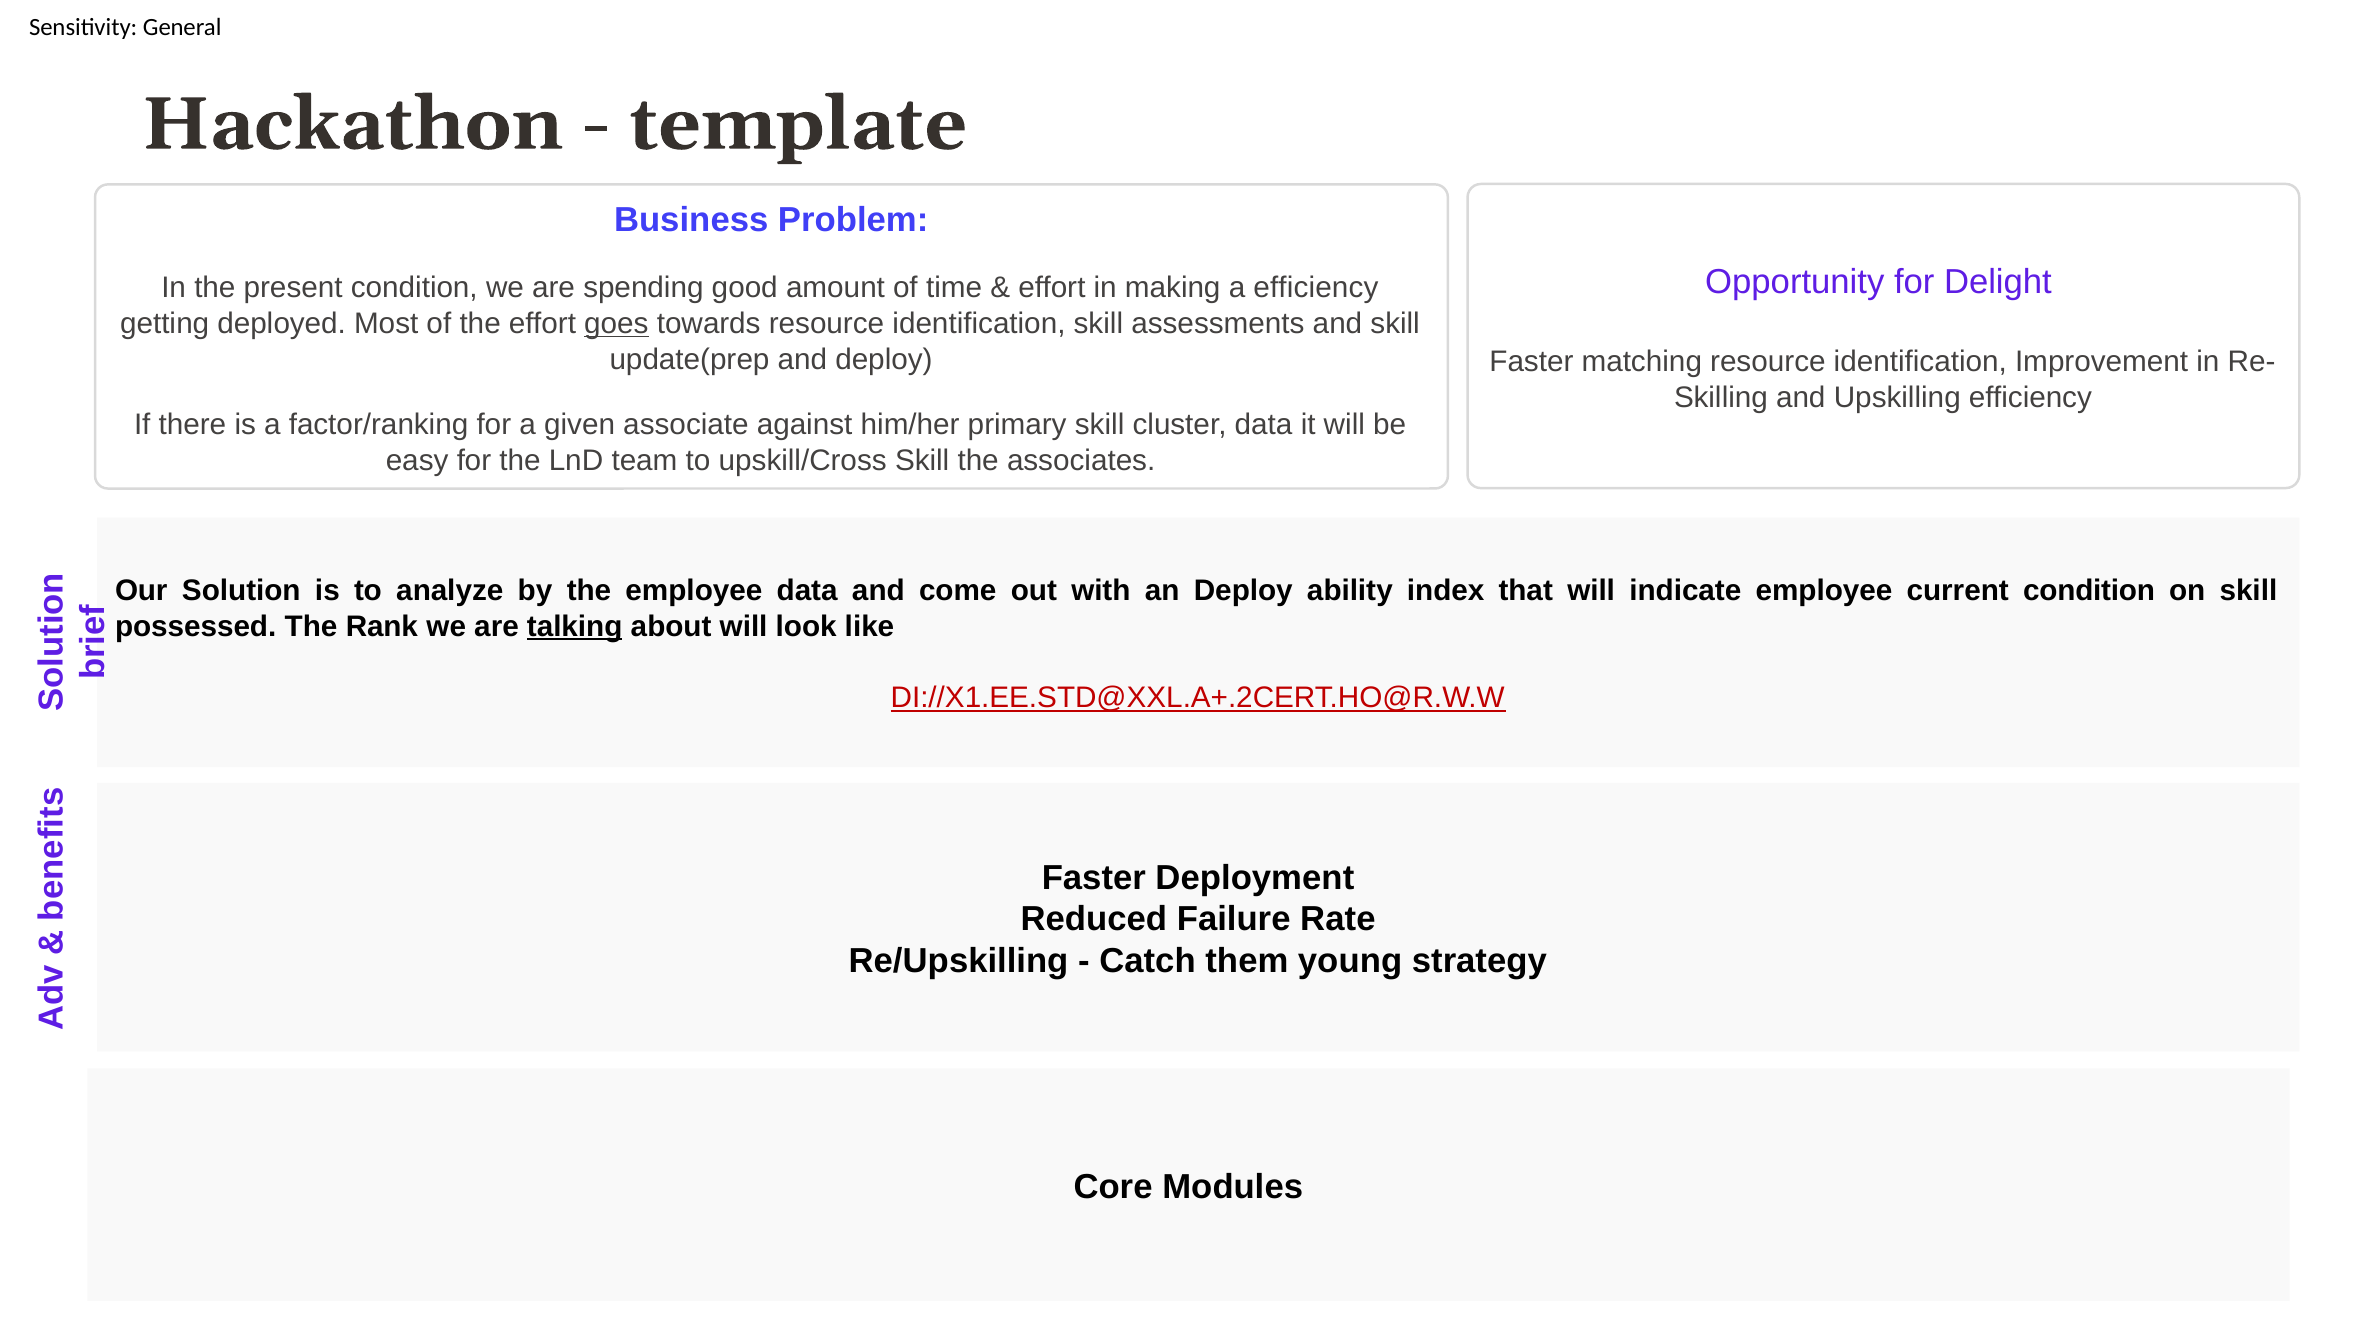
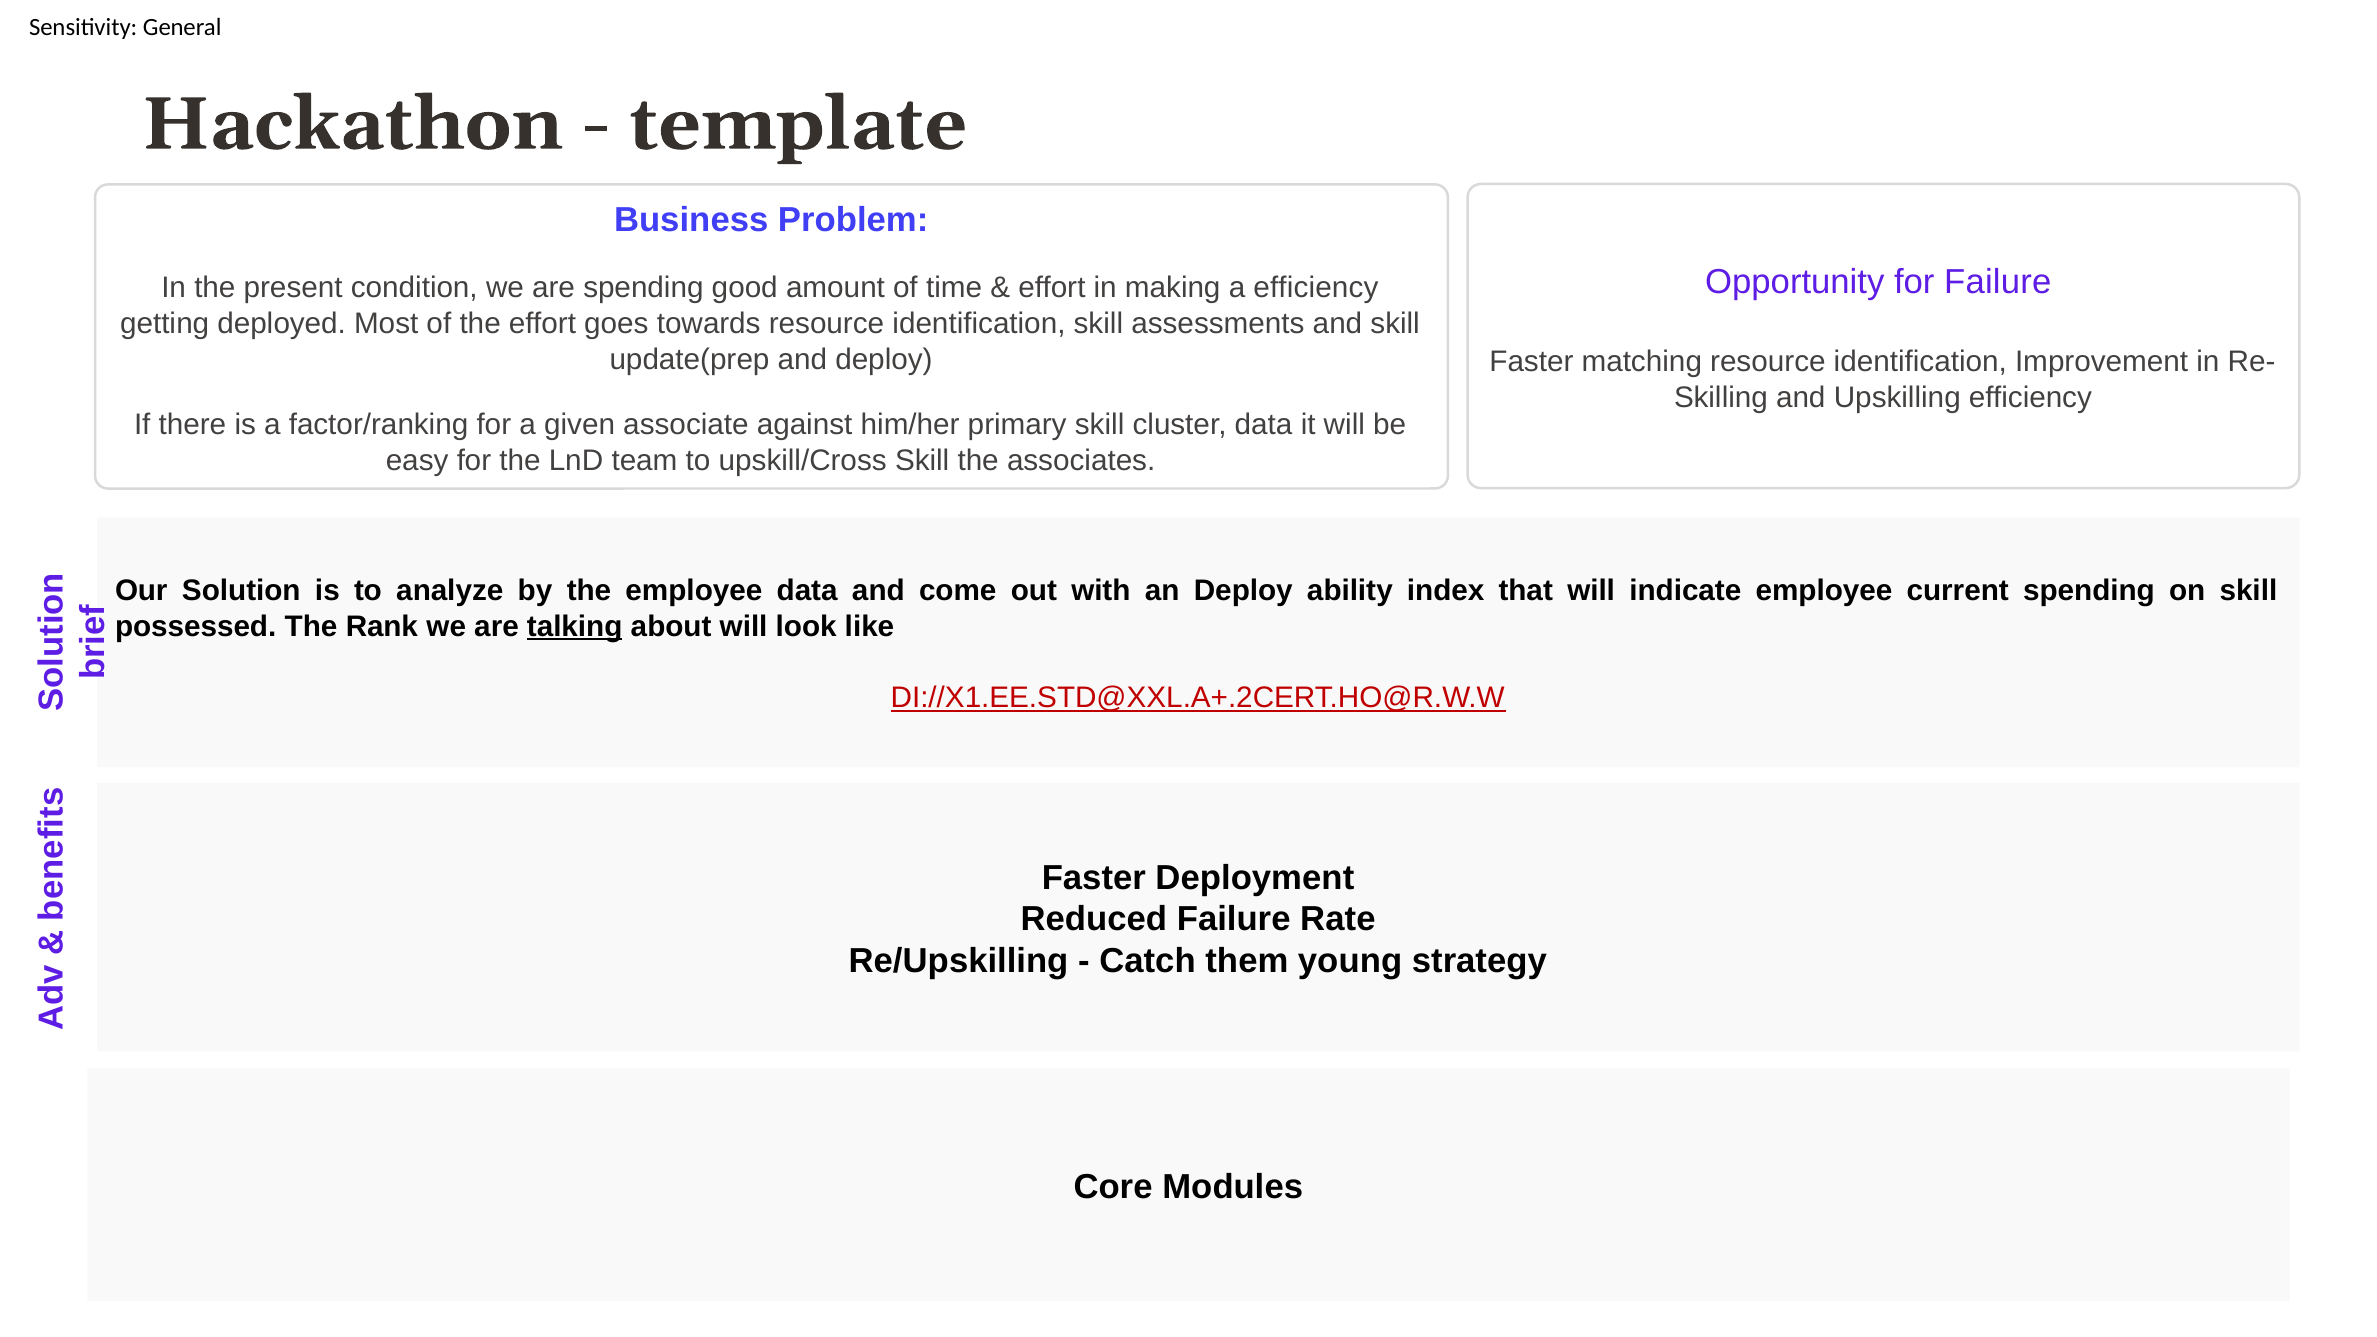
for Delight: Delight -> Failure (1998, 282)
goes underline: present -> none (616, 324)
current condition: condition -> spending (2089, 591)
